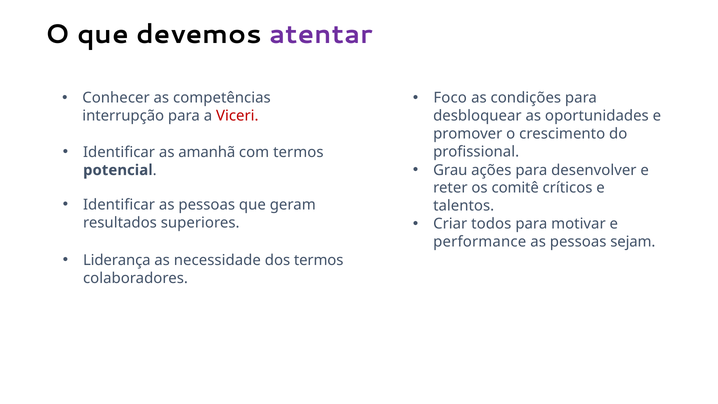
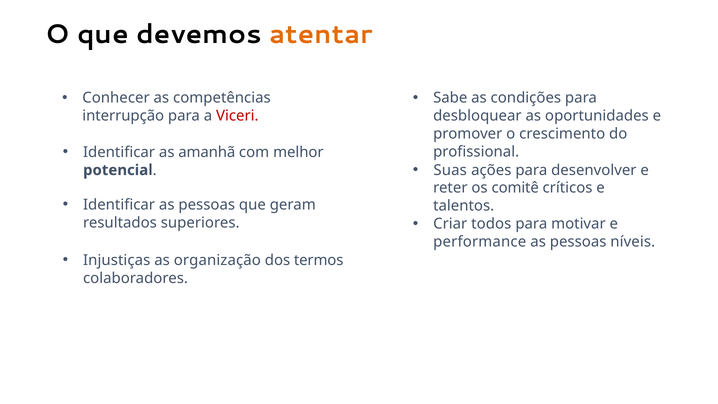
atentar colour: purple -> orange (321, 34)
Foco: Foco -> Sabe (450, 98)
com termos: termos -> melhor (298, 152)
Grau: Grau -> Suas (450, 170)
sejam: sejam -> níveis (633, 242)
Liderança: Liderança -> Injustiças (117, 260)
necessidade: necessidade -> organização (217, 260)
